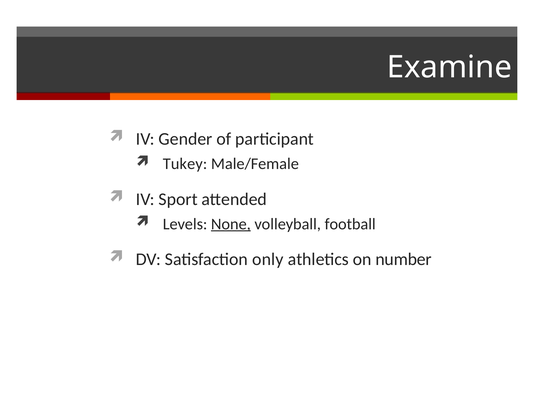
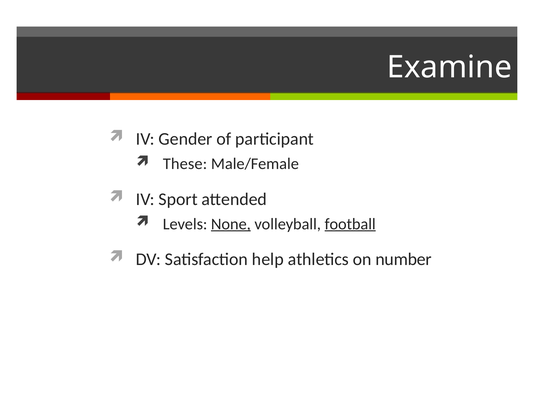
Tukey: Tukey -> These (185, 164)
football underline: none -> present (350, 224)
only: only -> help (268, 260)
